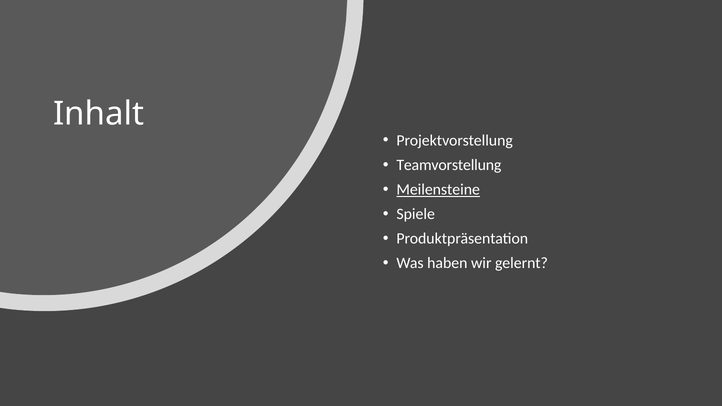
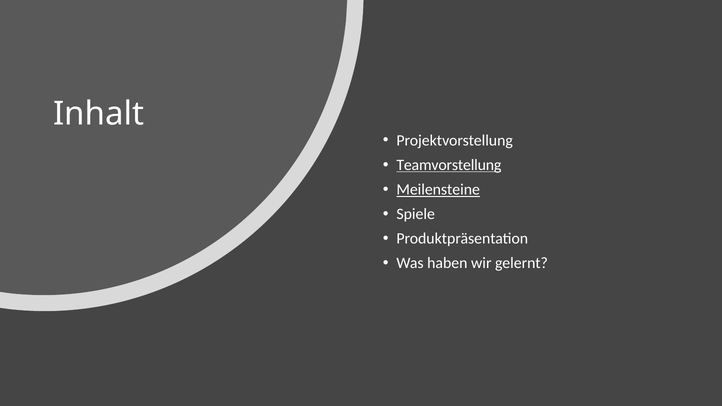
Teamvorstellung underline: none -> present (449, 165)
